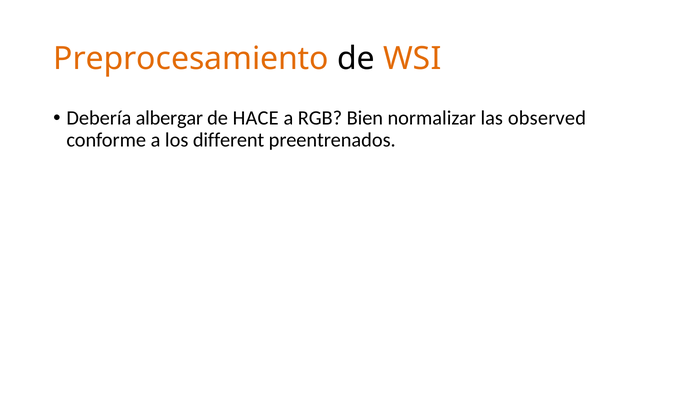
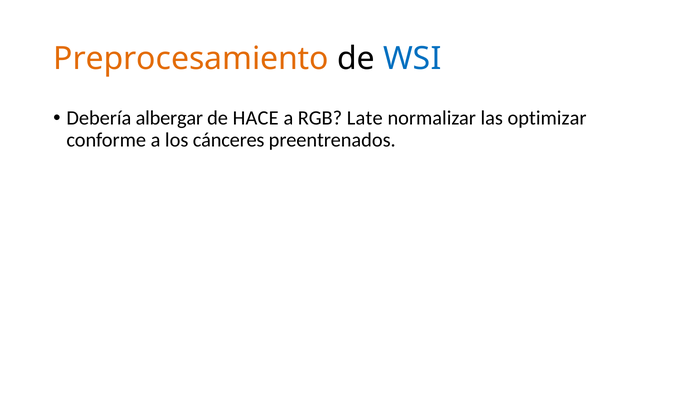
WSI colour: orange -> blue (412, 59)
Bien: Bien -> Late (365, 118)
observed: observed -> optimizar (547, 118)
different: different -> cánceres (229, 140)
